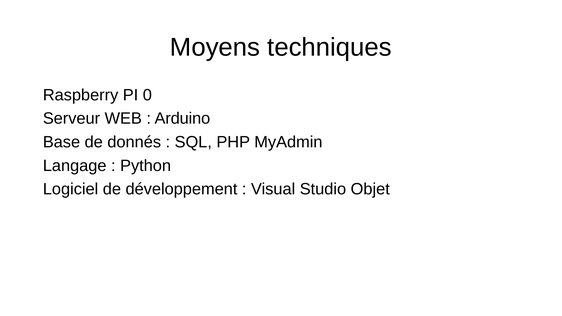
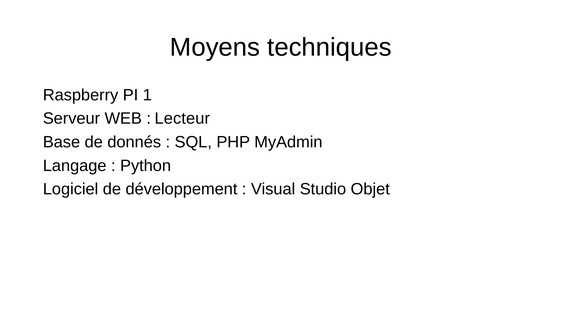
0: 0 -> 1 (147, 95)
Arduino: Arduino -> Lecteur (182, 119)
